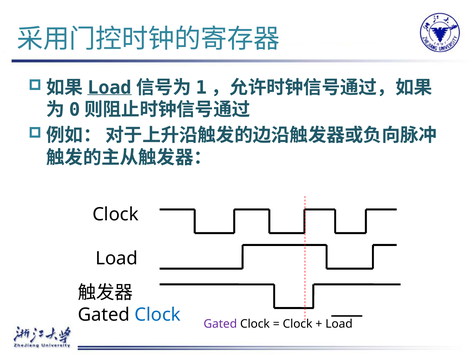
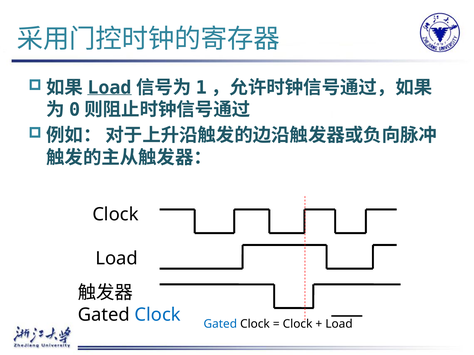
Gated colour: purple -> blue (220, 325)
